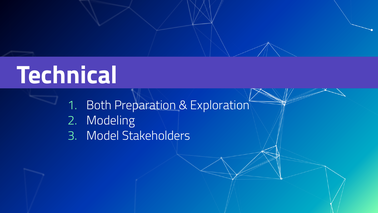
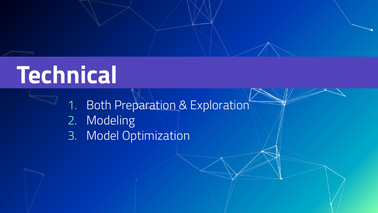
Stakeholders: Stakeholders -> Optimization (156, 135)
